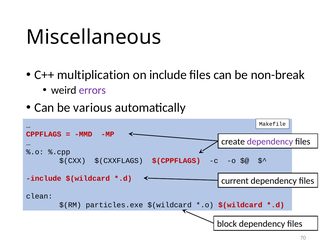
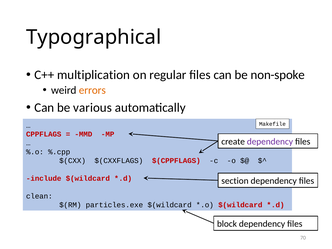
Miscellaneous: Miscellaneous -> Typographical (94, 37)
on include: include -> regular (168, 75)
non-break: non-break -> non-spoke (278, 75)
errors colour: purple -> orange (92, 90)
current: current -> section (235, 181)
